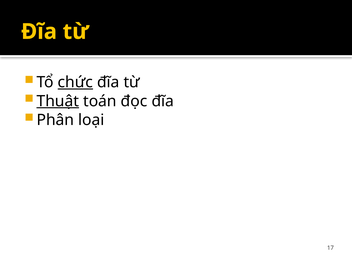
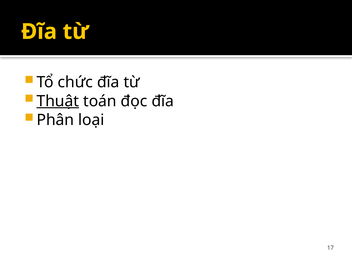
chức underline: present -> none (75, 82)
